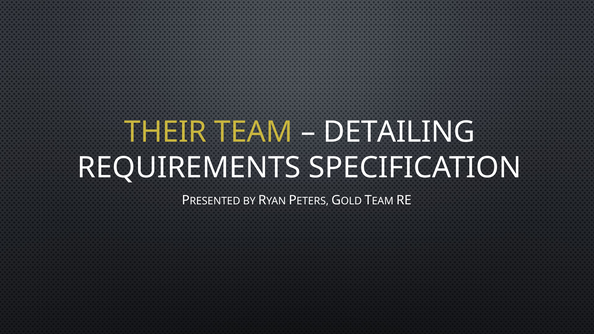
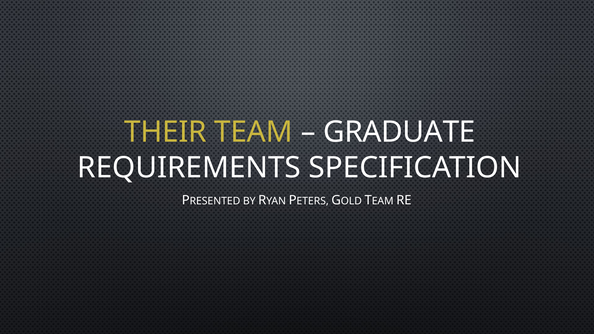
DETAILING: DETAILING -> GRADUATE (399, 132)
